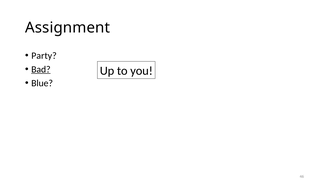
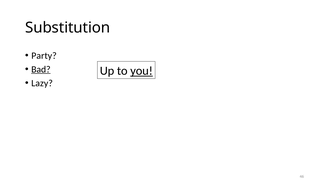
Assignment: Assignment -> Substitution (68, 28)
you underline: none -> present (142, 71)
Blue: Blue -> Lazy (42, 83)
